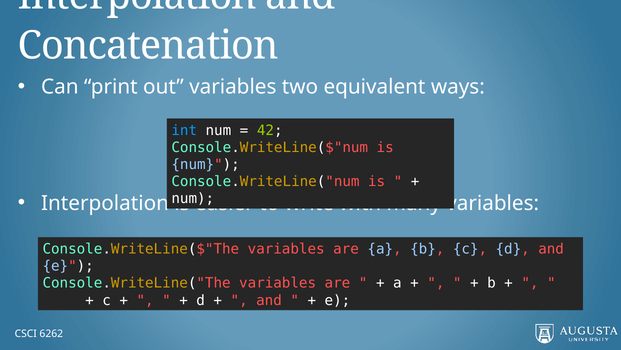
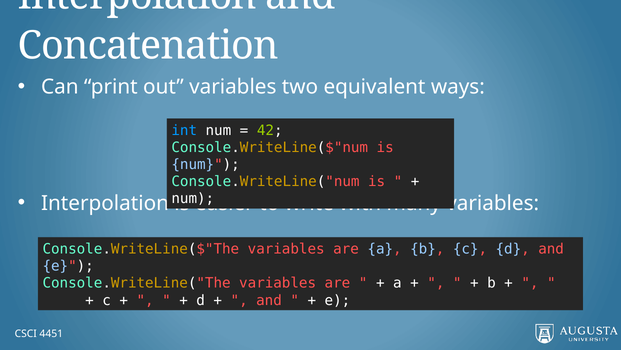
6262: 6262 -> 4451 (51, 333)
